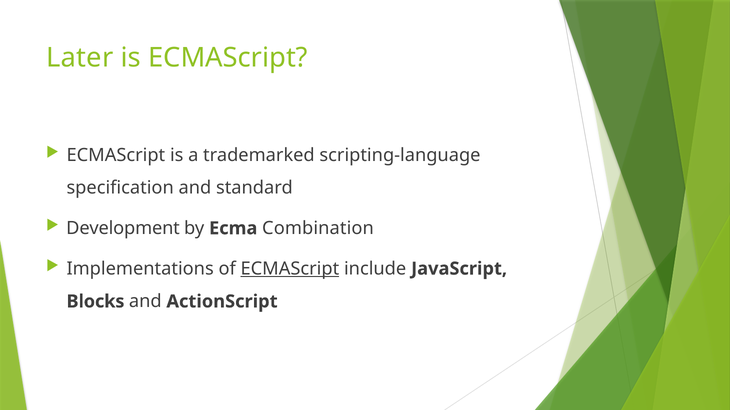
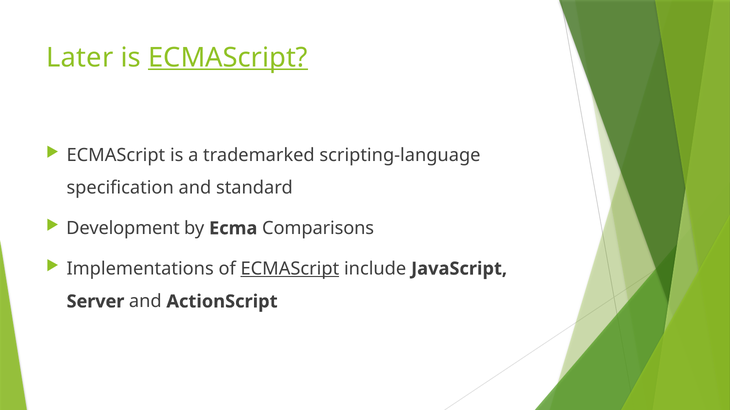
ECMAScript underline: none -> present (228, 58)
Combination: Combination -> Comparisons (318, 229)
Blocks: Blocks -> Server (95, 302)
